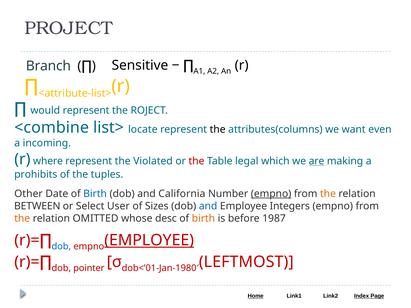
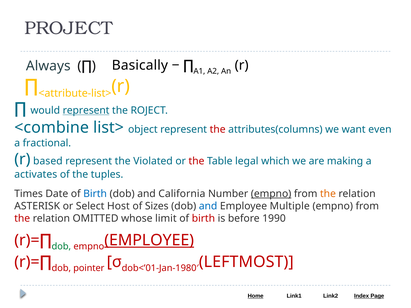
Sensitive: Sensitive -> Basically (140, 65)
Branch: Branch -> Always (48, 66)
represent underline: none -> present (86, 111)
locate: locate -> object (143, 130)
the colour: black -> red (218, 130)
incoming: incoming -> fractional (47, 143)
where: where -> based (48, 161)
are underline: present -> none (317, 161)
prohibits: prohibits -> activates (36, 175)
Other: Other -> Times (29, 194)
BETWEEN: BETWEEN -> ASTERISK (37, 206)
User: User -> Host (118, 206)
Integers: Integers -> Multiple (290, 206)
the colour: orange -> red (22, 219)
desc: desc -> limit (166, 219)
birth colour: orange -> red (203, 219)
1987: 1987 -> 1990 (274, 219)
dob colour: blue -> green (61, 247)
